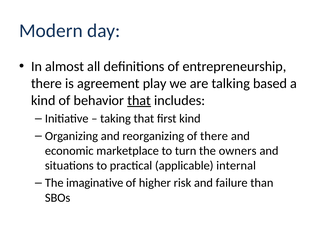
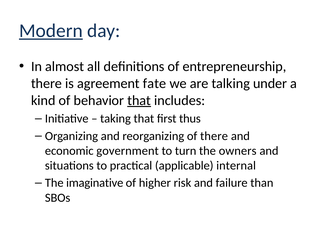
Modern underline: none -> present (51, 31)
play: play -> fate (155, 84)
based: based -> under (270, 84)
first kind: kind -> thus (190, 119)
marketplace: marketplace -> government (128, 151)
